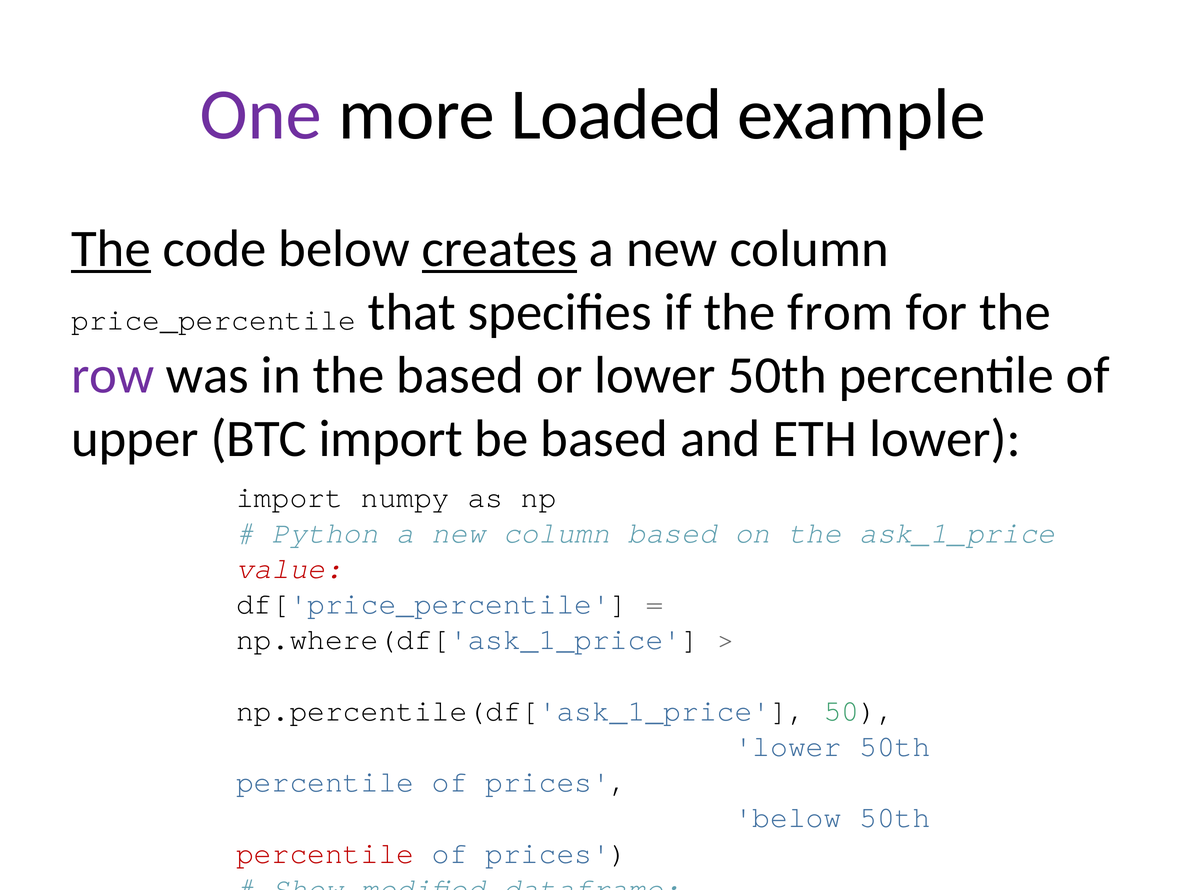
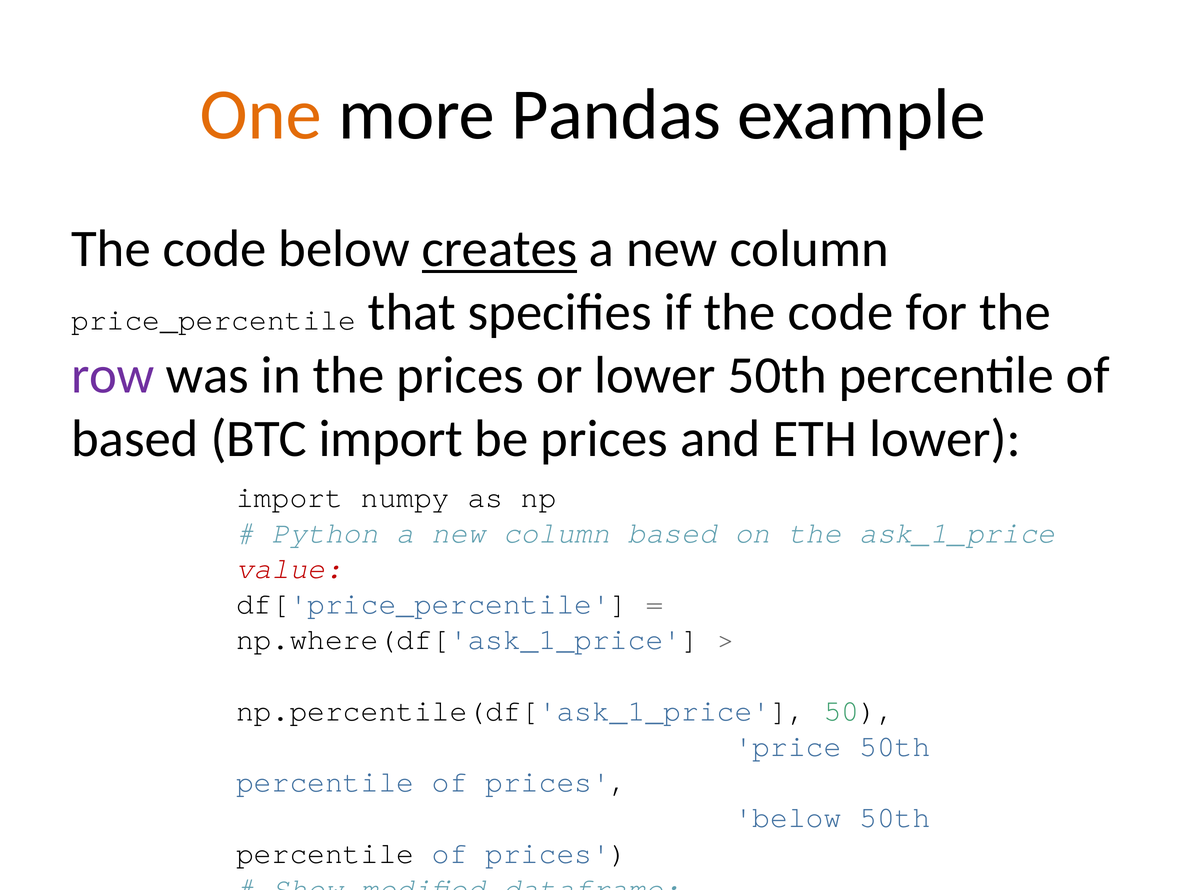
One colour: purple -> orange (261, 115)
Loaded: Loaded -> Pandas (616, 115)
The underline: present -> none (111, 249)
if the from: from -> code (840, 312)
the based: based -> prices (460, 376)
upper: upper -> based (135, 439)
be based: based -> prices (604, 439)
lower: lower -> price (788, 747)
percentile colour: red -> black (325, 853)
